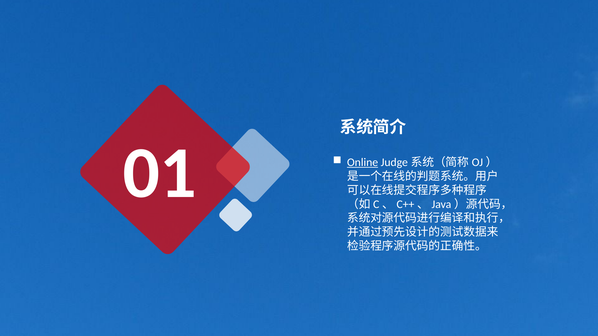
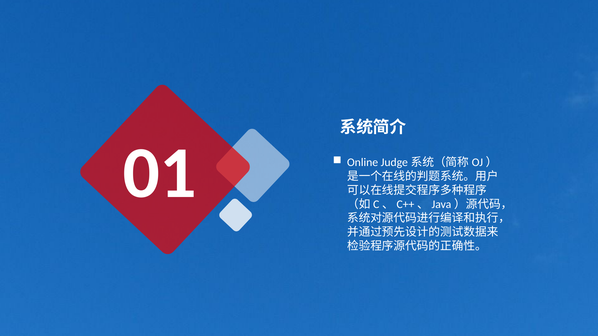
Online underline: present -> none (363, 163)
